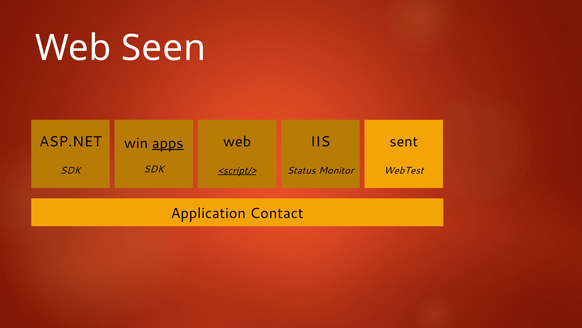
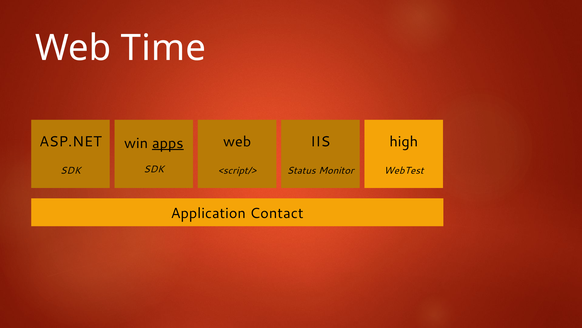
Seen: Seen -> Time (164, 48)
sent: sent -> high (404, 142)
<script/> underline: present -> none (237, 170)
